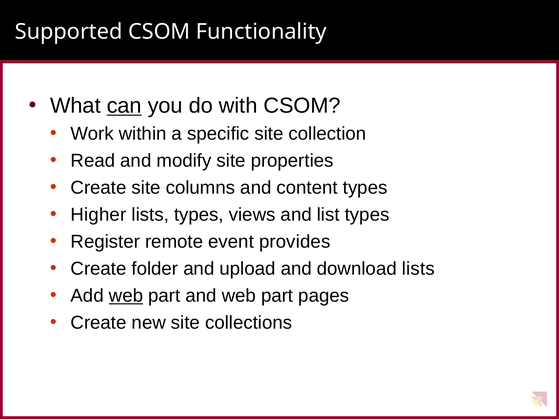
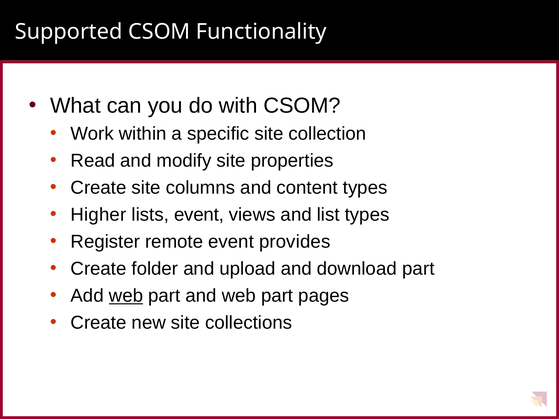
can underline: present -> none (124, 106)
lists types: types -> event (199, 215)
download lists: lists -> part (418, 269)
